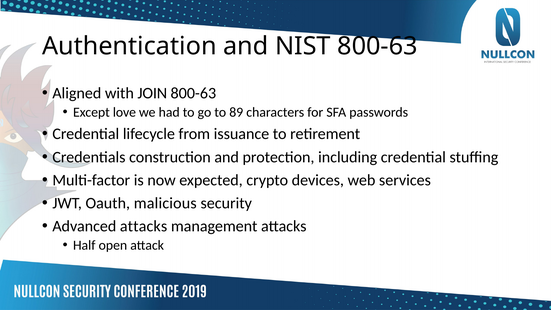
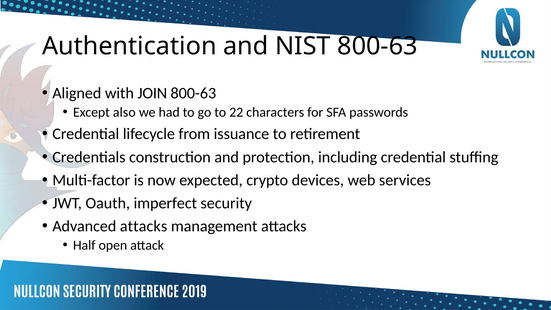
love: love -> also (124, 112)
89: 89 -> 22 (236, 112)
malicious: malicious -> imperfect (165, 203)
